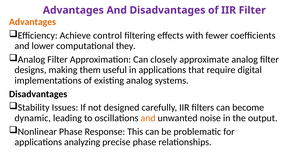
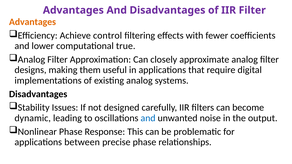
they: they -> true (126, 46)
and colour: orange -> blue (148, 118)
analyzing: analyzing -> between (82, 142)
